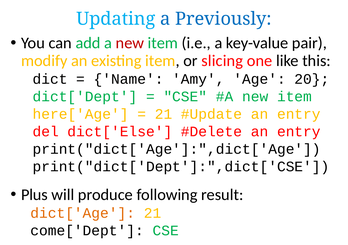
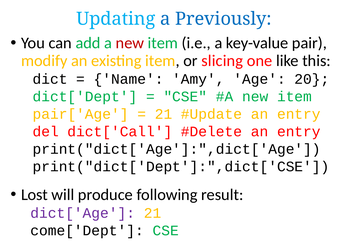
here['Age: here['Age -> pair['Age (81, 114)
dict['Else: dict['Else -> dict['Call (120, 132)
Plus: Plus -> Lost (34, 195)
dict['Age colour: orange -> purple (83, 213)
